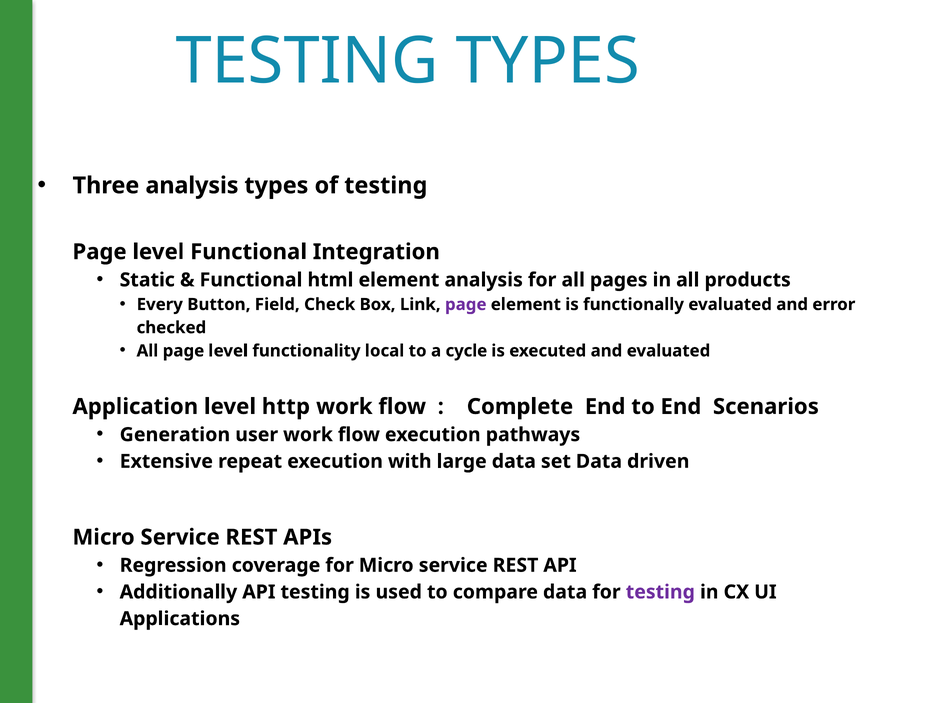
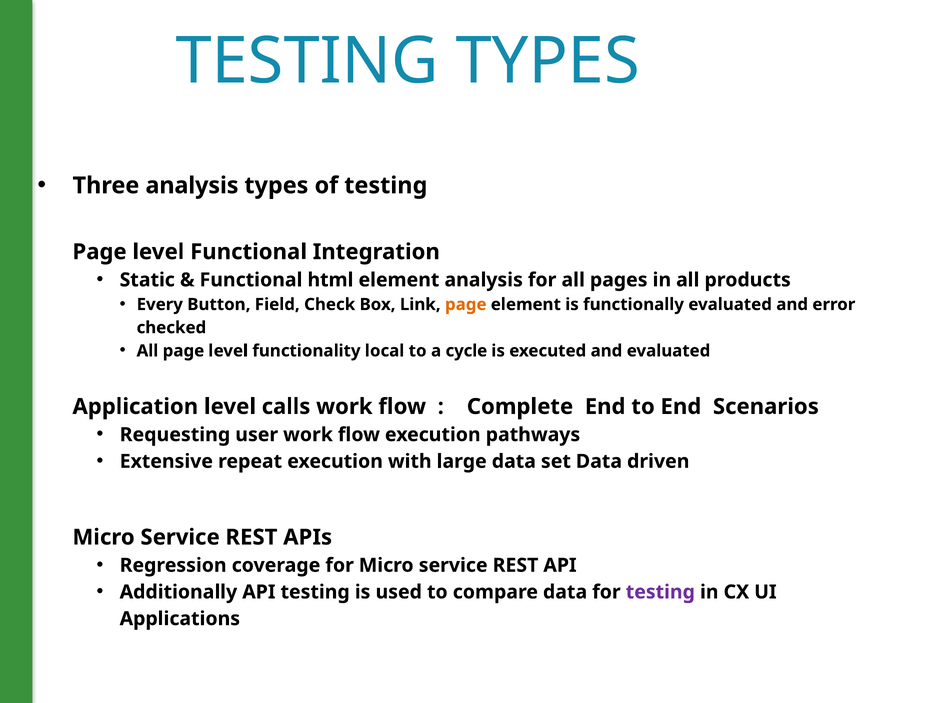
page colour: purple -> orange (466, 304)
http: http -> calls (286, 406)
Generation: Generation -> Requesting (175, 435)
